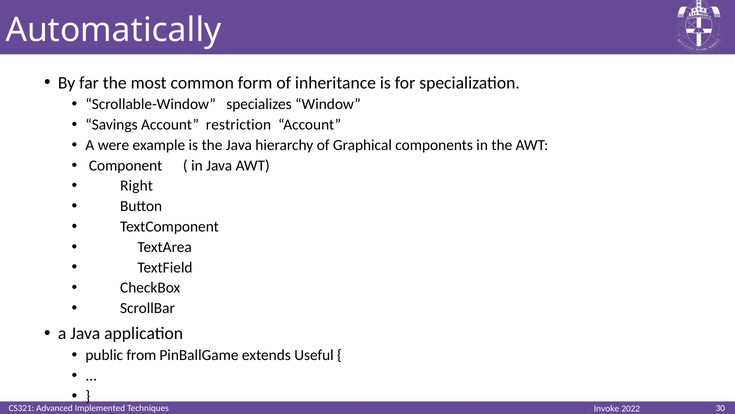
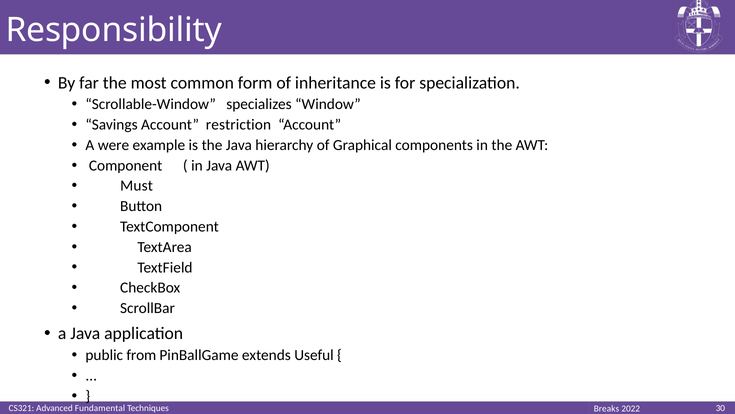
Automatically: Automatically -> Responsibility (114, 30)
Right: Right -> Must (137, 186)
Implemented: Implemented -> Fundamental (100, 408)
Invoke: Invoke -> Breaks (606, 408)
